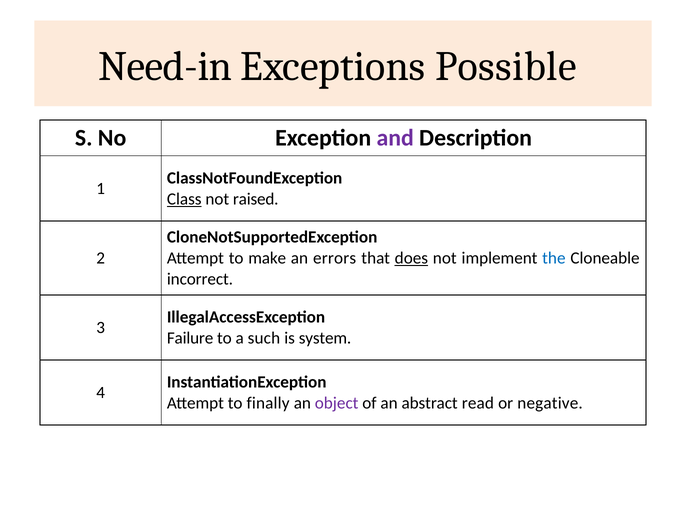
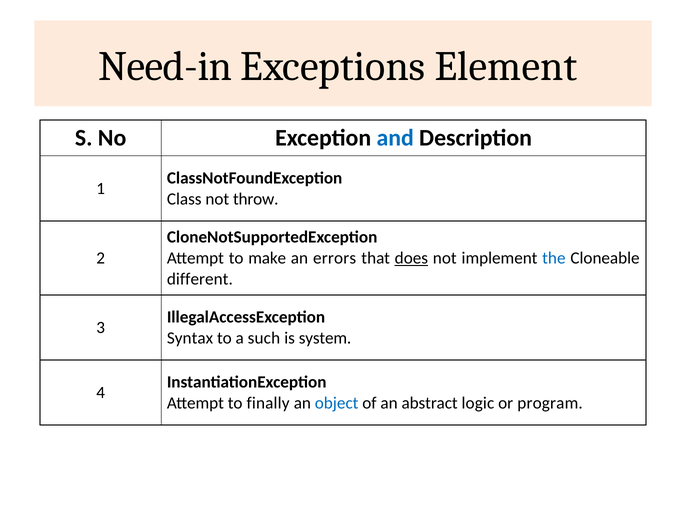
Possible: Possible -> Element (506, 66)
and colour: purple -> blue (395, 138)
Class underline: present -> none (184, 199)
raised: raised -> throw (256, 199)
incorrect: incorrect -> different (200, 279)
Failure: Failure -> Syntax (190, 339)
object colour: purple -> blue (337, 404)
read: read -> logic (478, 404)
negative: negative -> program (550, 404)
